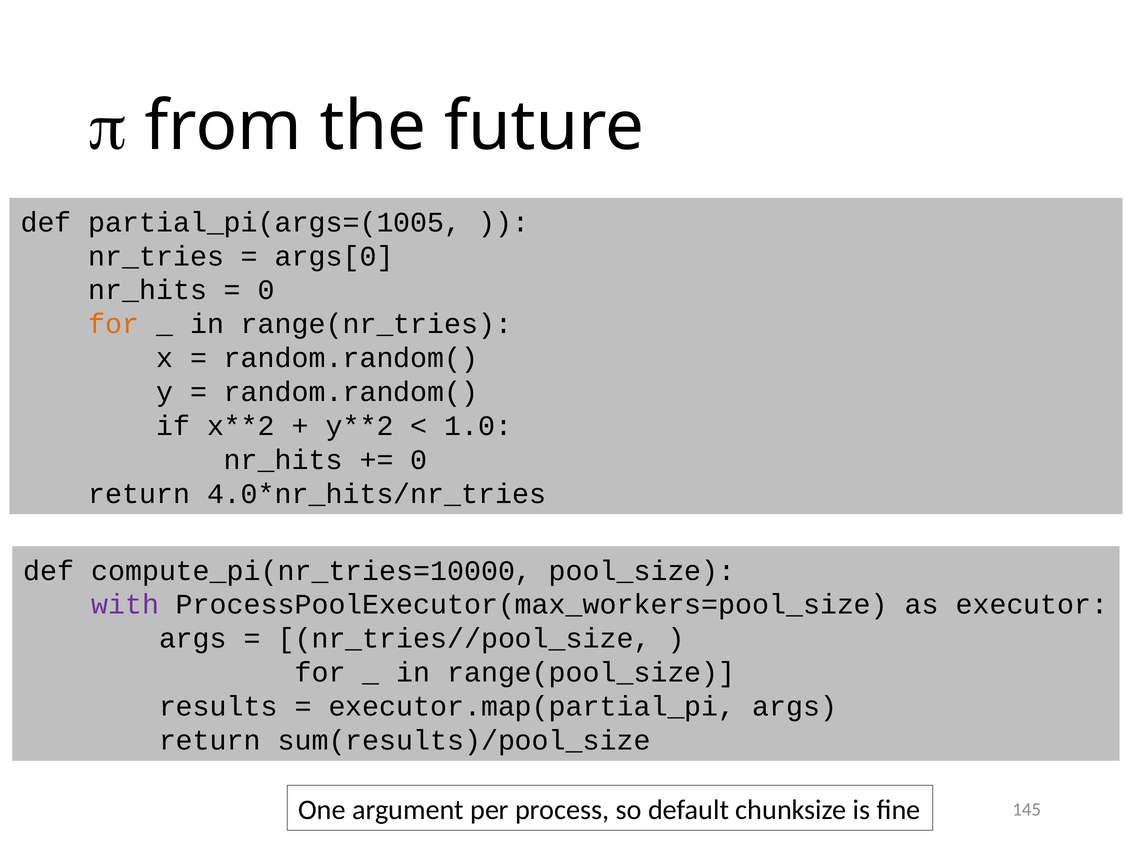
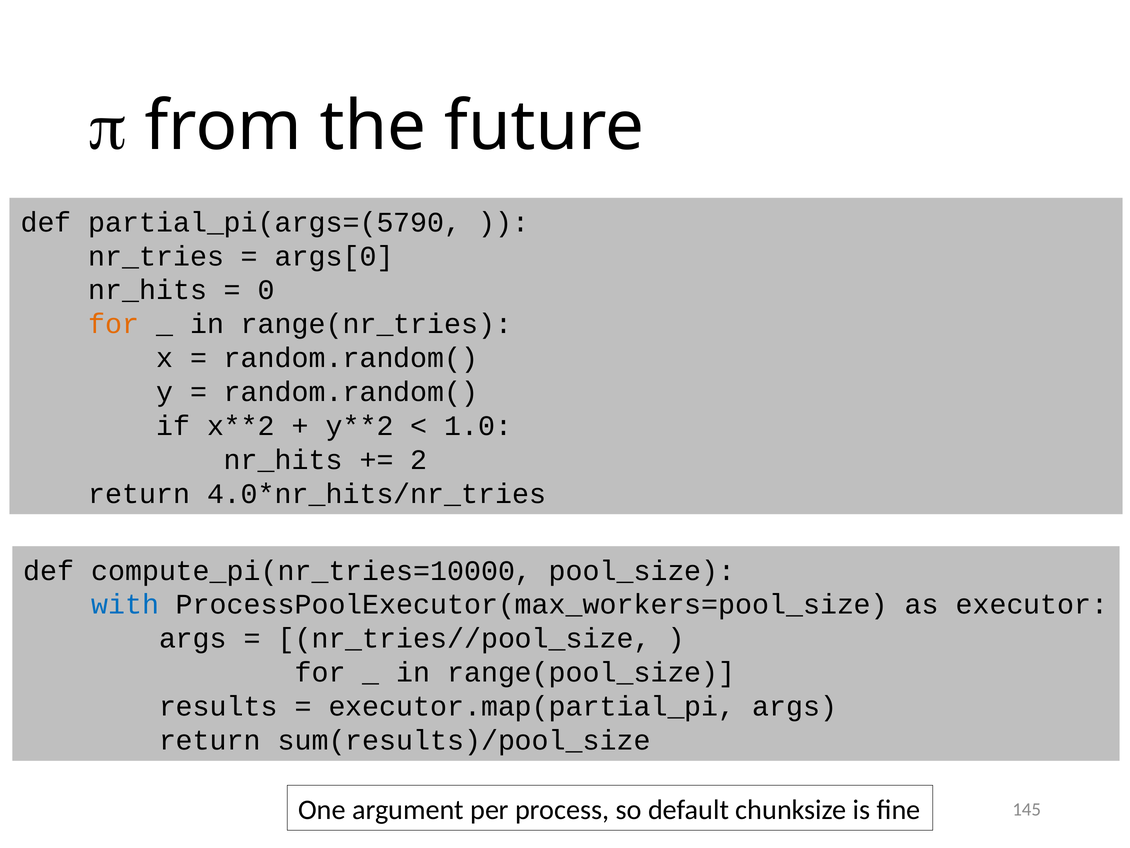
partial_pi(args=(1005: partial_pi(args=(1005 -> partial_pi(args=(5790 (275, 222)
0: 0 -> 2 (419, 459)
with colour: purple -> blue (125, 604)
